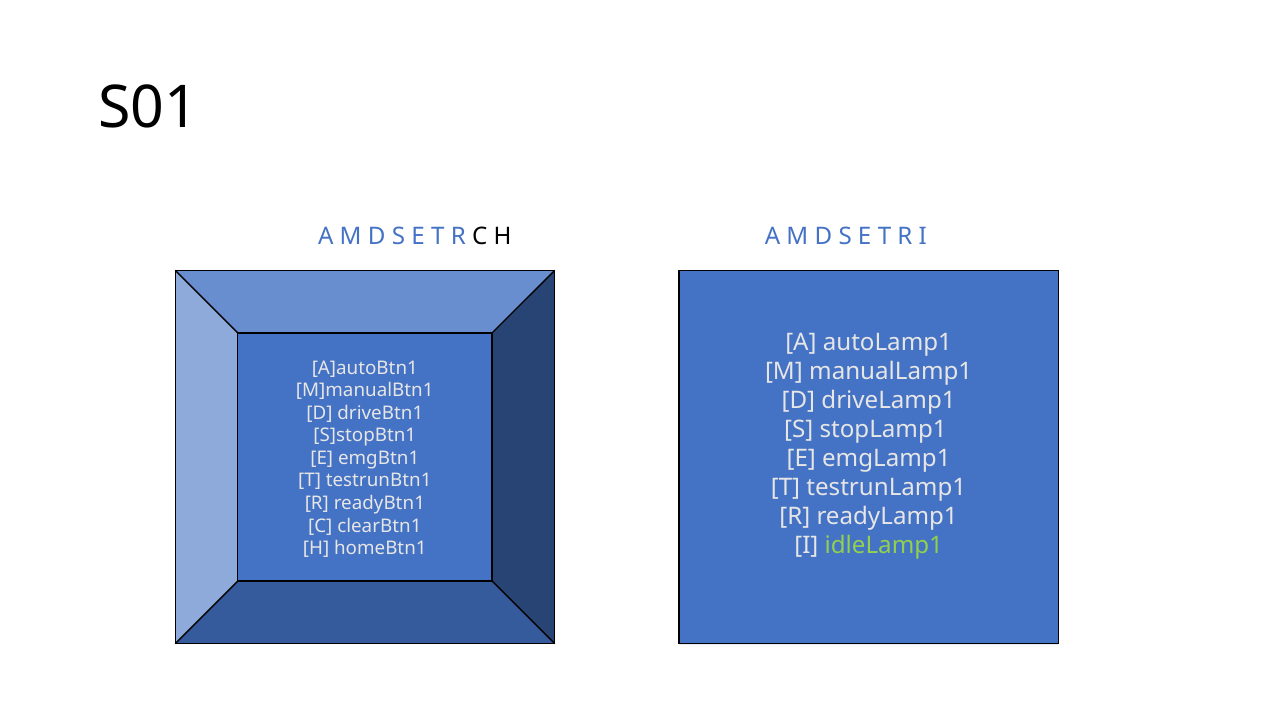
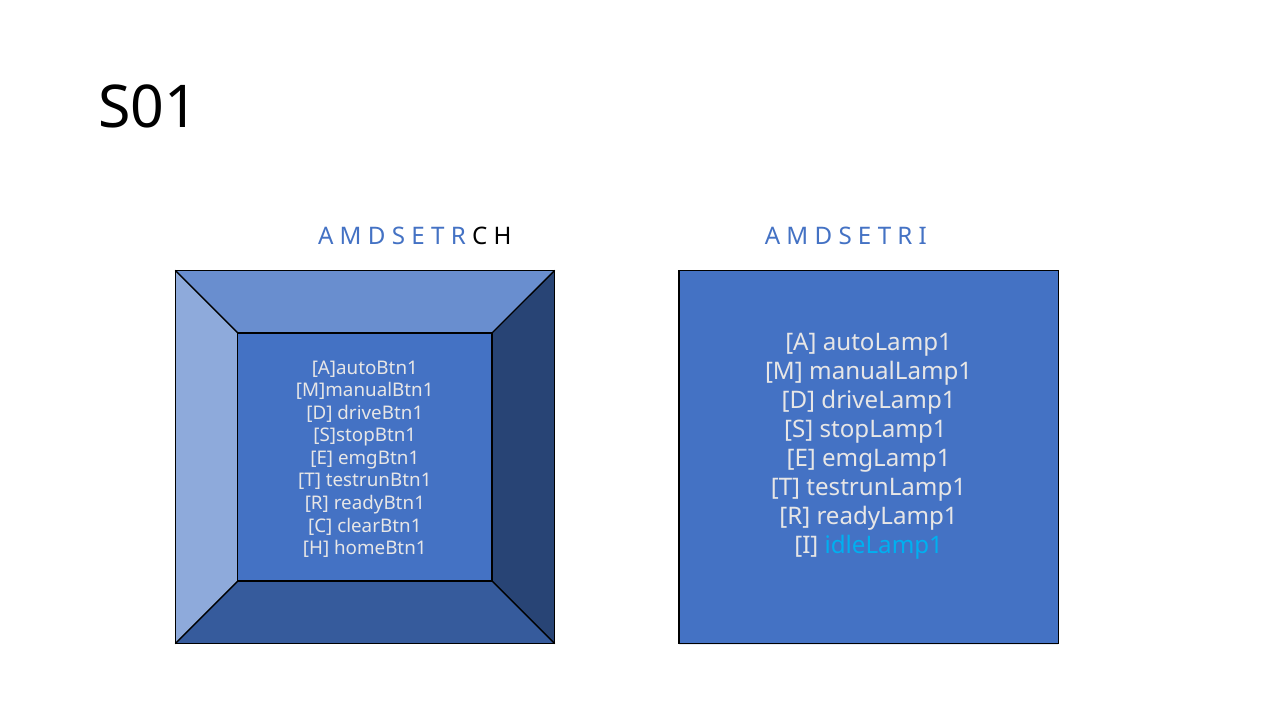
idleLamp1 colour: light green -> light blue (884, 546)
